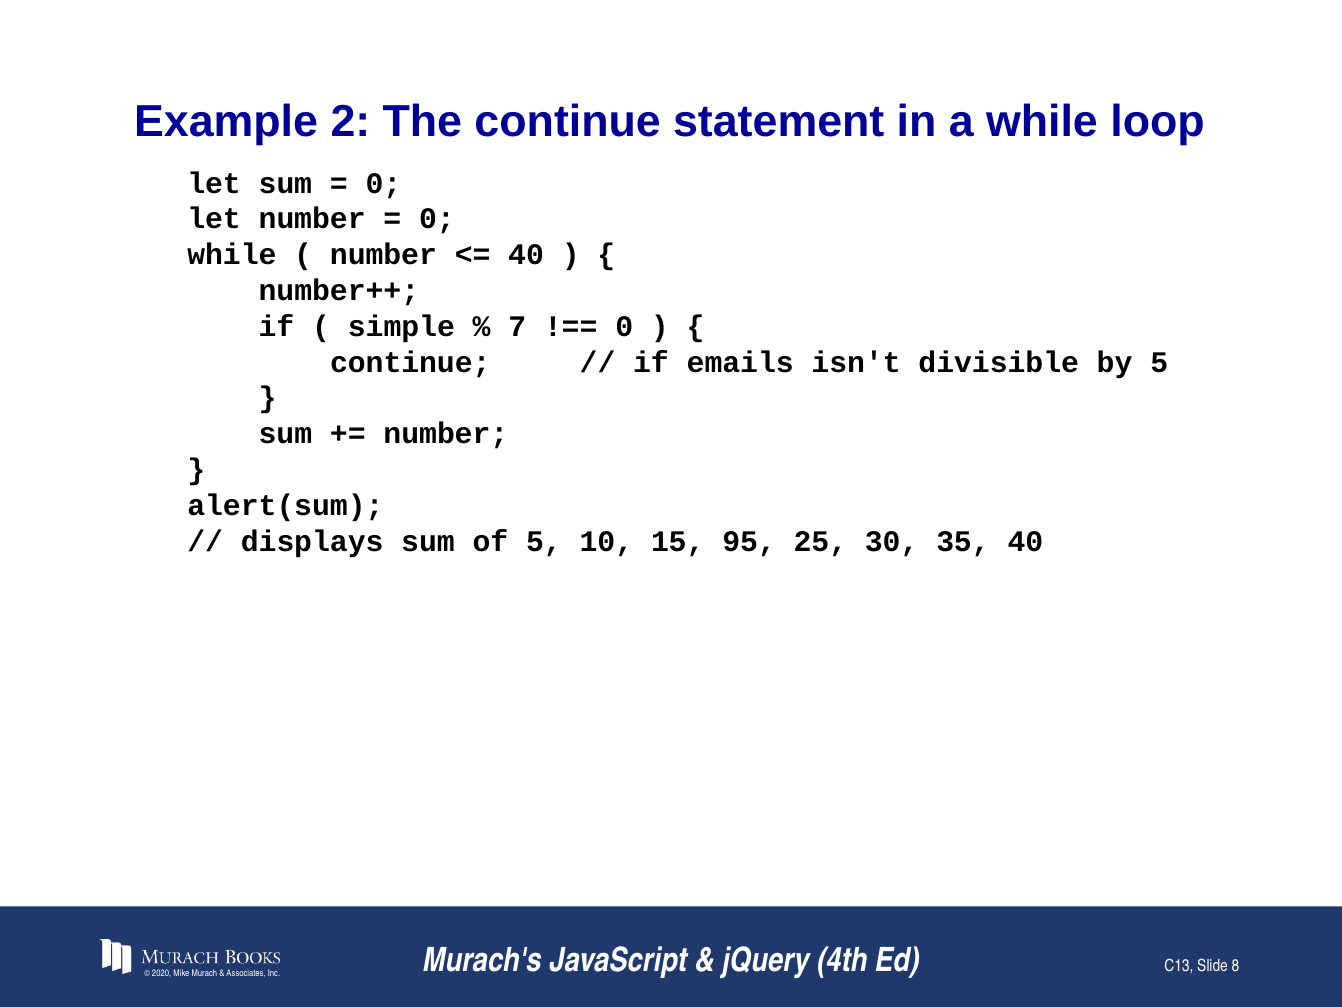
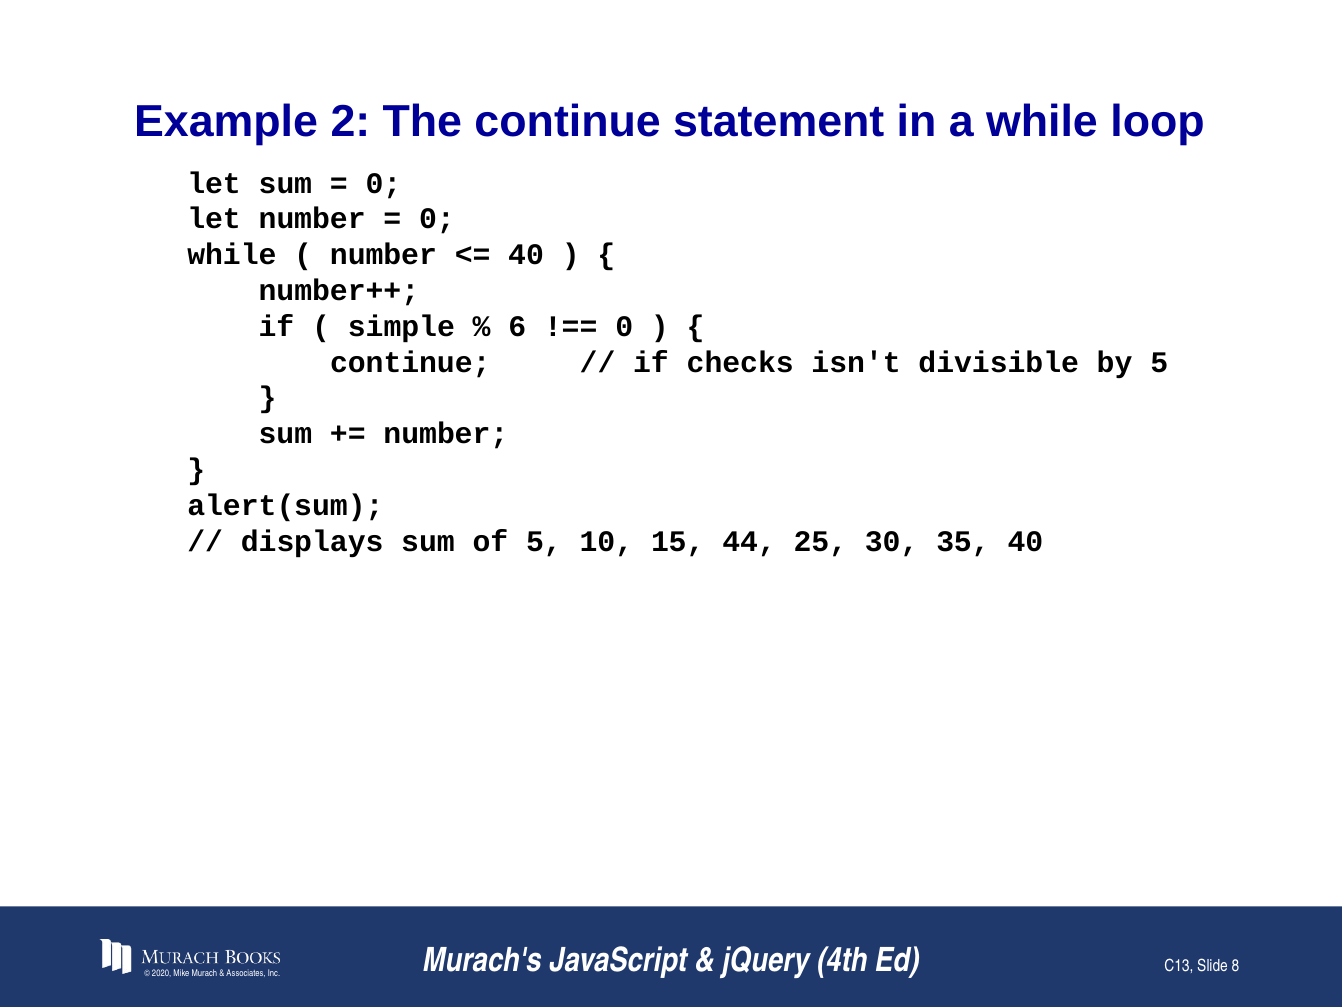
7: 7 -> 6 (517, 326)
emails: emails -> checks (740, 362)
95: 95 -> 44 (749, 541)
